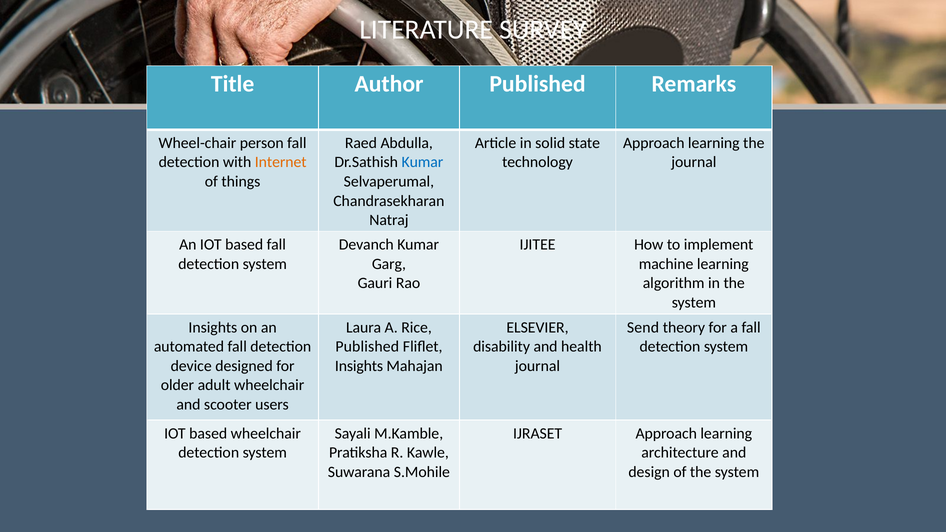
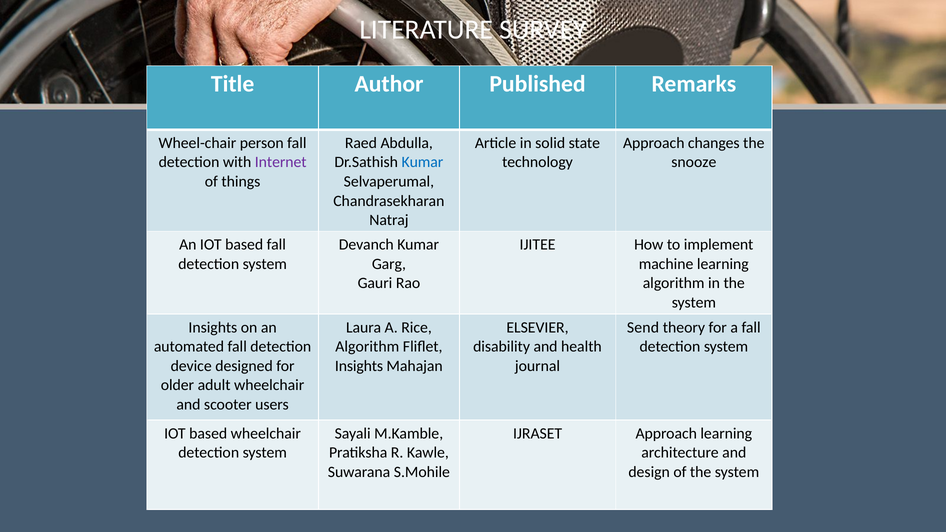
learning: learning -> changes (714, 143)
Internet colour: orange -> purple (281, 162)
journal: journal -> snooze (694, 162)
Published: Published -> Algorithm (367, 347)
